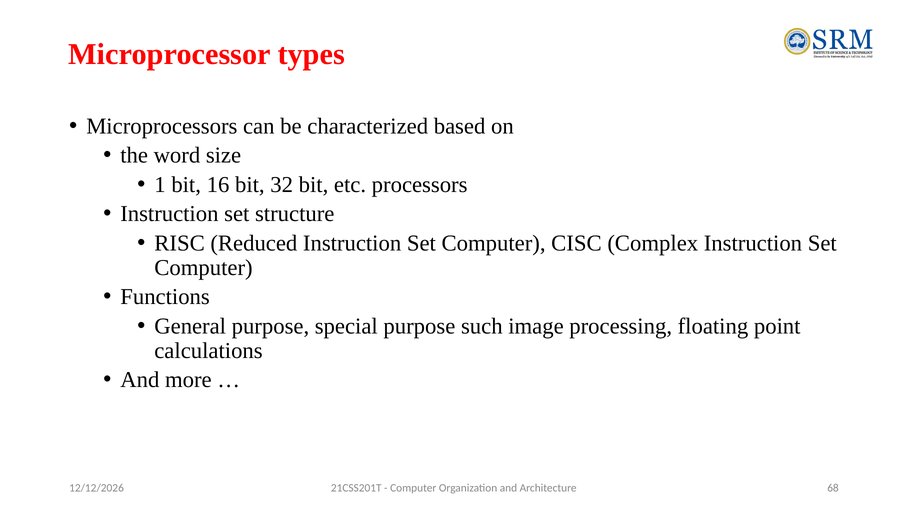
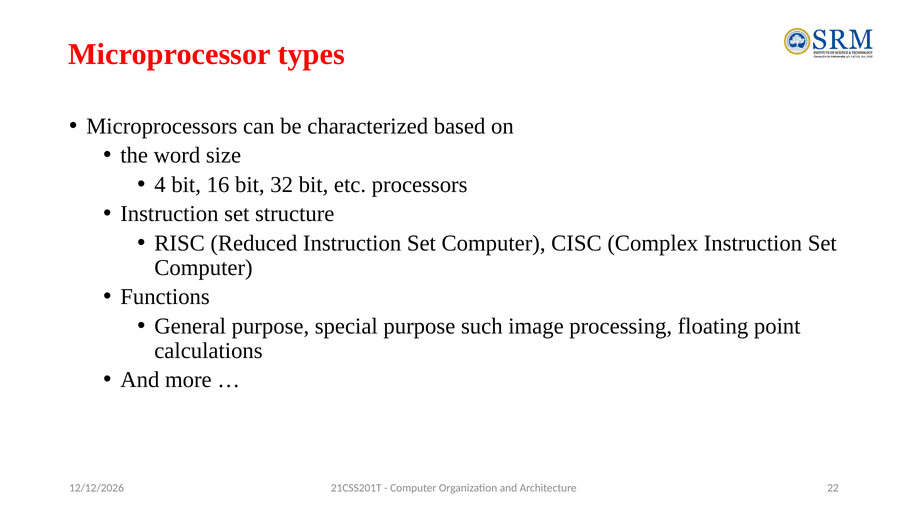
1: 1 -> 4 (160, 185)
68: 68 -> 22 (833, 488)
